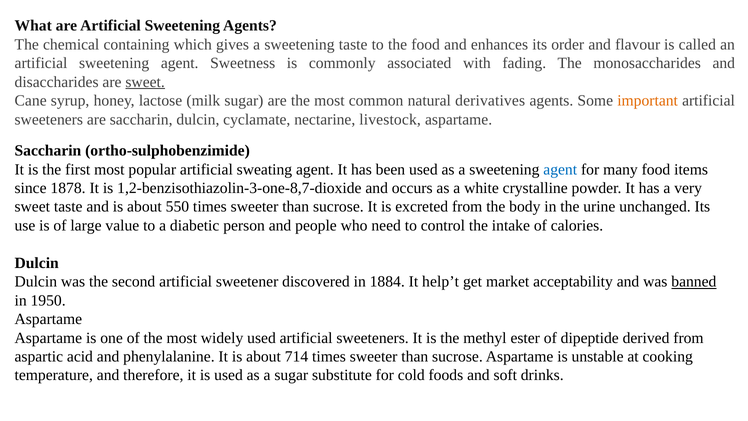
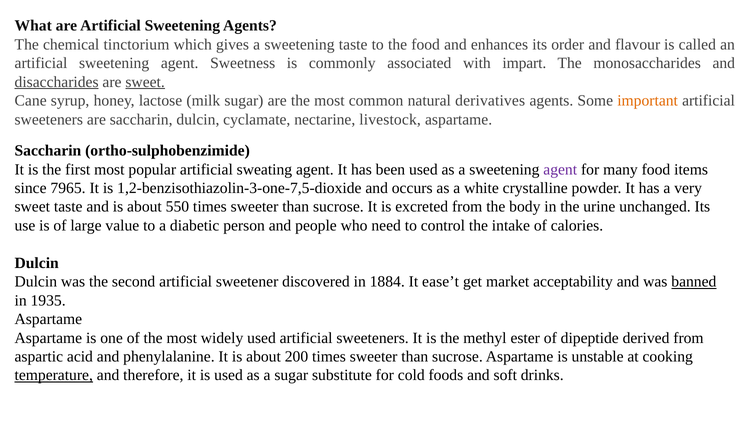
containing: containing -> tinctorium (136, 44)
fading: fading -> impart (524, 63)
disaccharides underline: none -> present (57, 82)
agent colour: blue -> purple (560, 169)
1878: 1878 -> 7965 (68, 188)
1,2-benzisothiazolin-3-one-8,7-dioxide: 1,2-benzisothiazolin-3-one-8,7-dioxide -> 1,2-benzisothiazolin-3-one-7,5-dioxide (239, 188)
help’t: help’t -> ease’t (441, 282)
1950: 1950 -> 1935 (48, 300)
714: 714 -> 200 (297, 356)
temperature underline: none -> present (54, 375)
